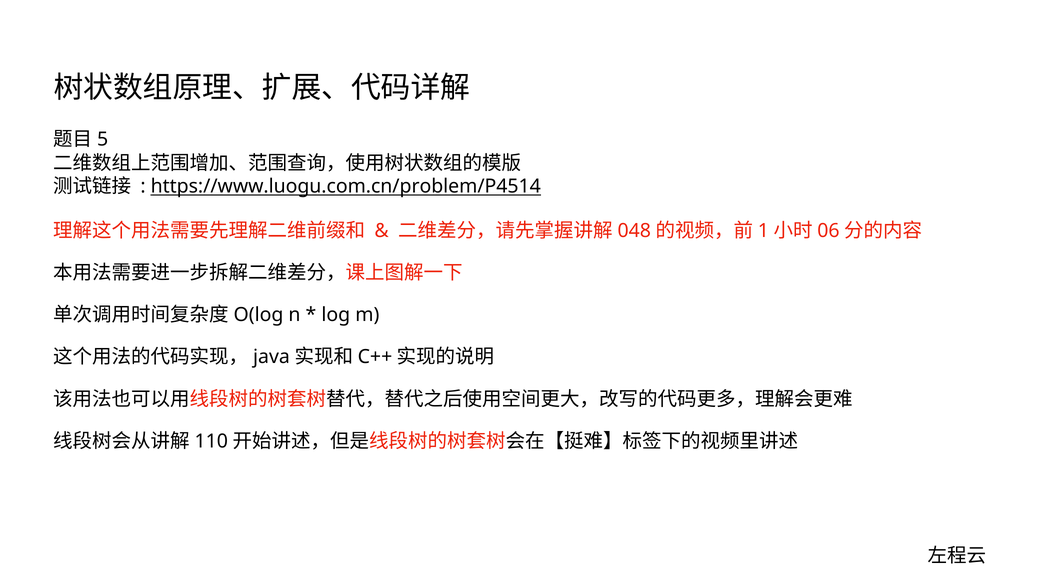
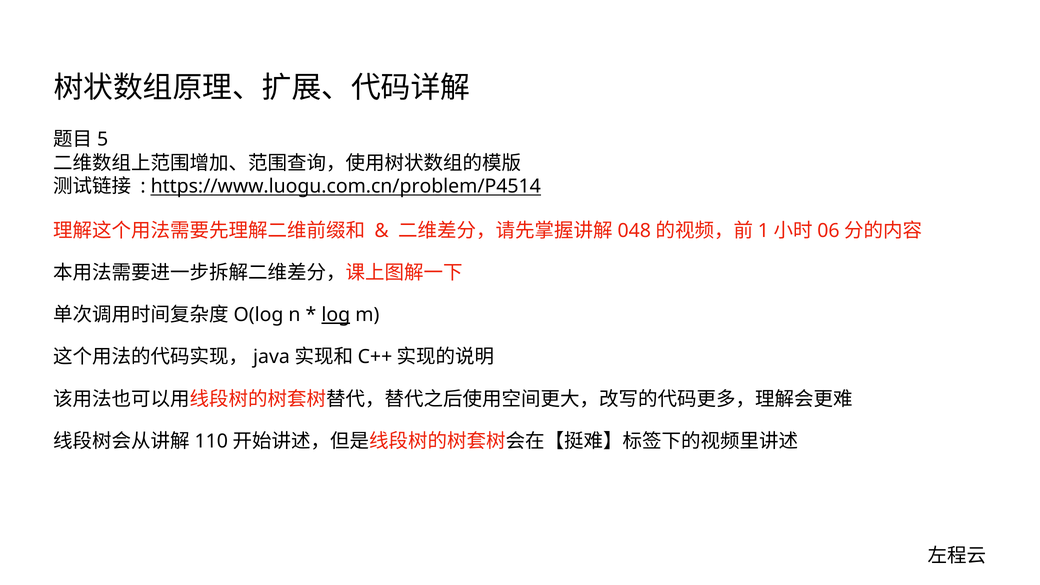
log underline: none -> present (336, 315)
